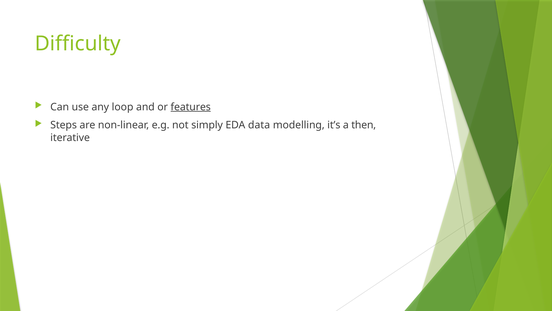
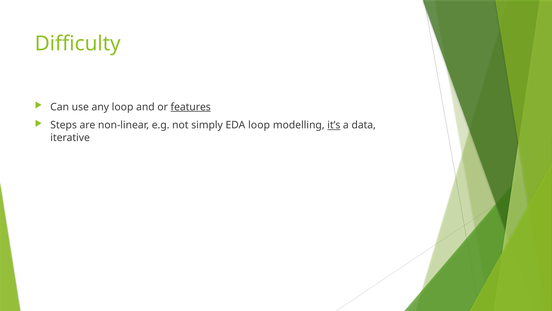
EDA data: data -> loop (259, 125)
it’s underline: none -> present (334, 125)
then: then -> data (364, 125)
